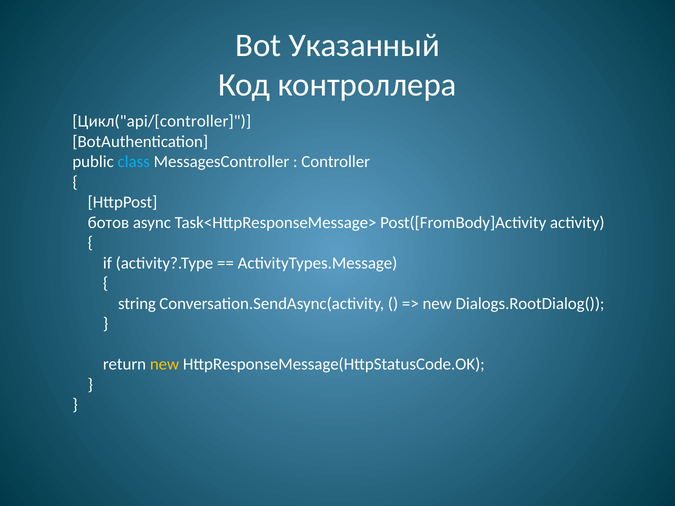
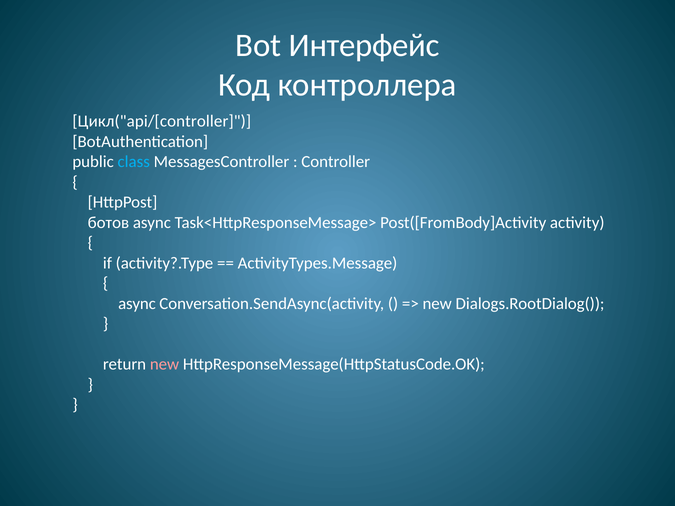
Указанный: Указанный -> Интерфейс (364, 46)
string: string -> async (137, 304)
new colour: yellow -> pink (165, 364)
